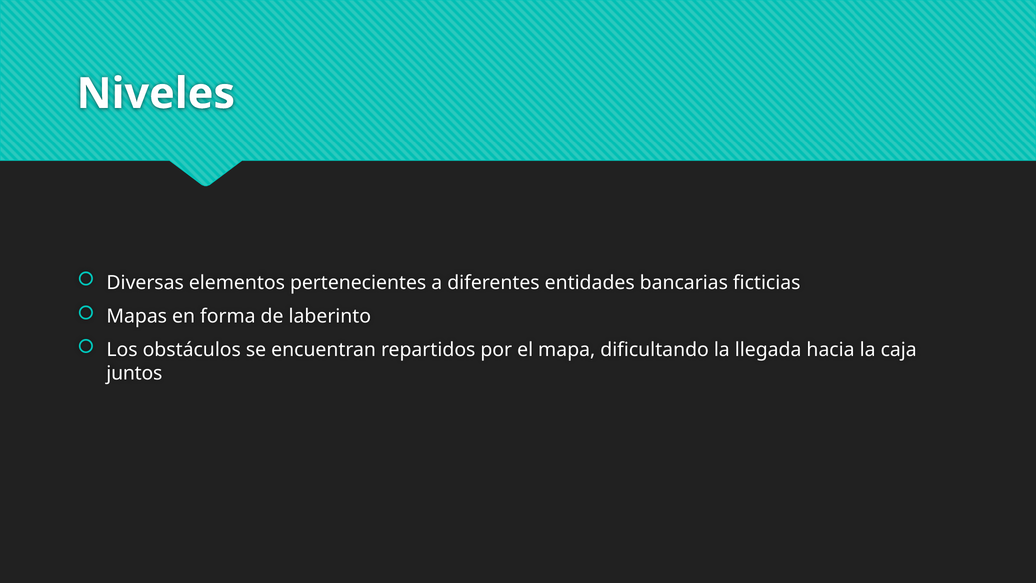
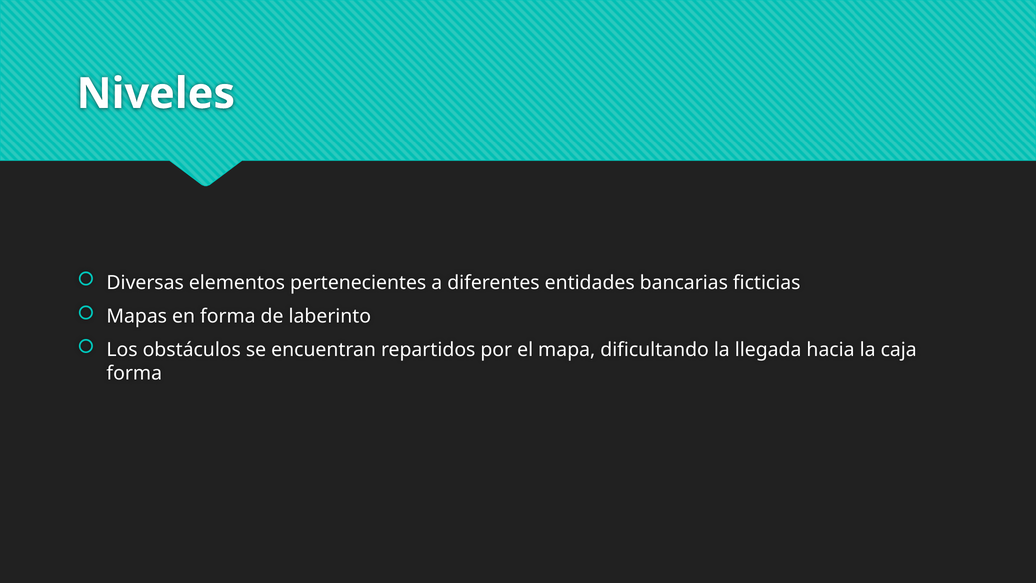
juntos: juntos -> forma (134, 373)
